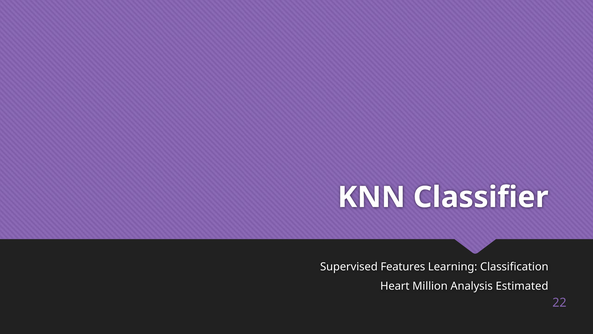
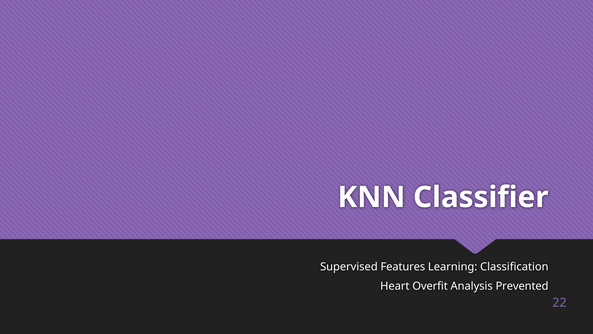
Million: Million -> Overfit (430, 286)
Estimated: Estimated -> Prevented (522, 286)
